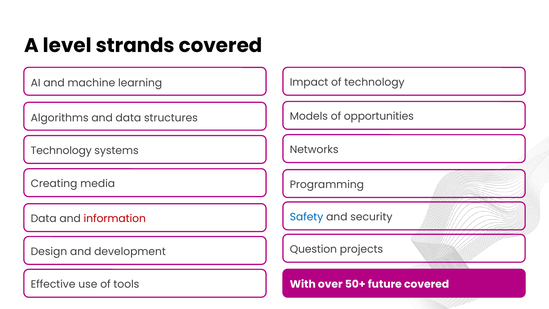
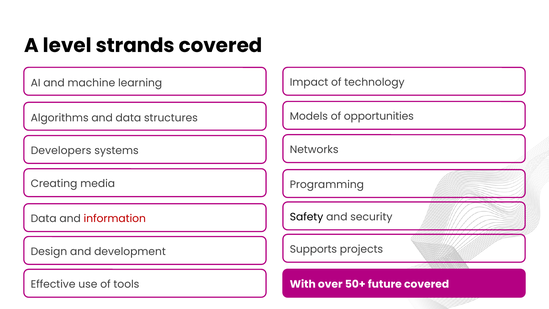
Technology: Technology -> Developers (61, 150)
Safety colour: blue -> black (307, 217)
Question: Question -> Supports (313, 249)
